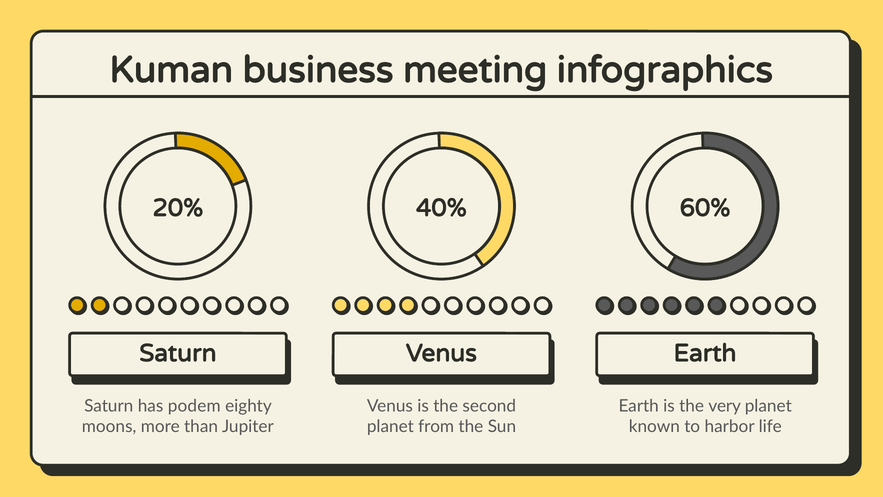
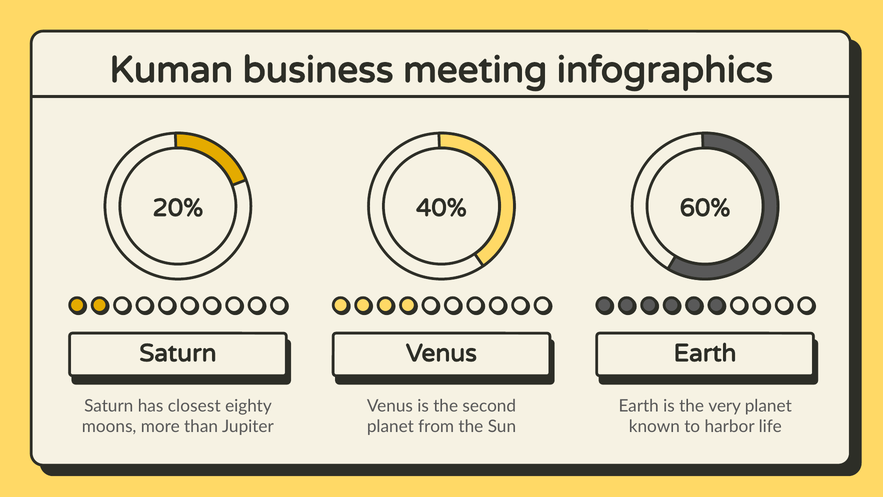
podem: podem -> closest (194, 406)
